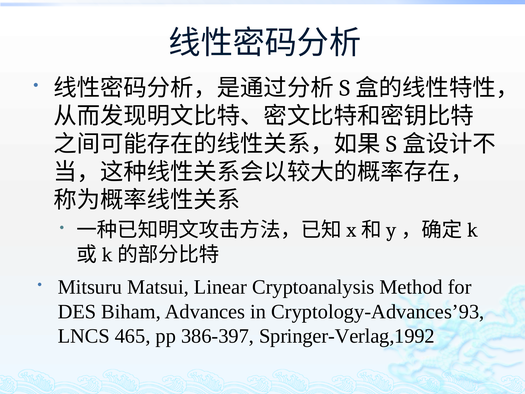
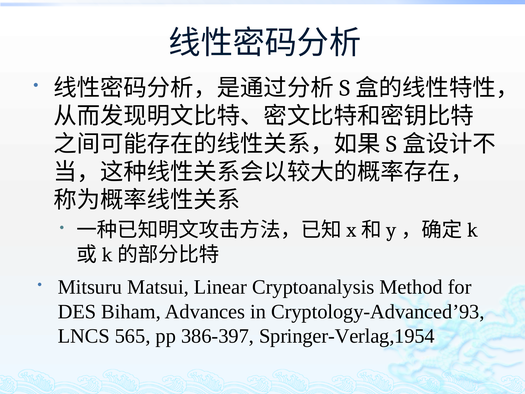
Cryptology-Advances’93: Cryptology-Advances’93 -> Cryptology-Advanced’93 (378, 311)
465: 465 -> 565 (133, 336)
Springer-Verlag,1992: Springer-Verlag,1992 -> Springer-Verlag,1954 (347, 336)
